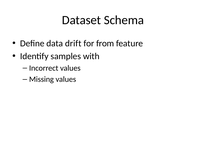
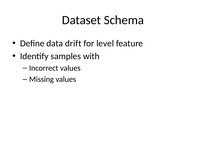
from: from -> level (105, 43)
